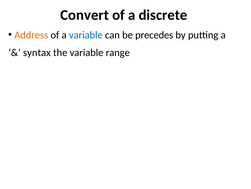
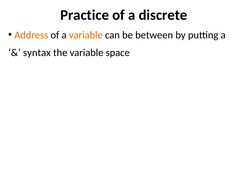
Convert: Convert -> Practice (85, 15)
variable colour: blue -> orange (86, 35)
precedes: precedes -> between (154, 35)
range: range -> space (118, 52)
